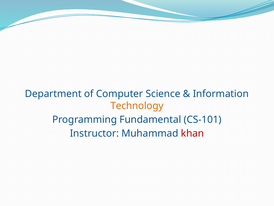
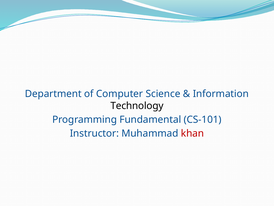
Technology colour: orange -> black (137, 106)
